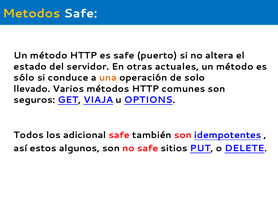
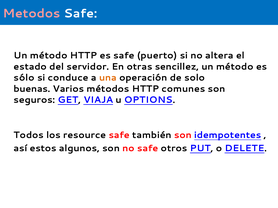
Metodos colour: yellow -> pink (32, 13)
actuales: actuales -> sencillez (177, 67)
llevado: llevado -> buenas (32, 89)
adicional: adicional -> resource (85, 135)
sitios: sitios -> otros (174, 149)
